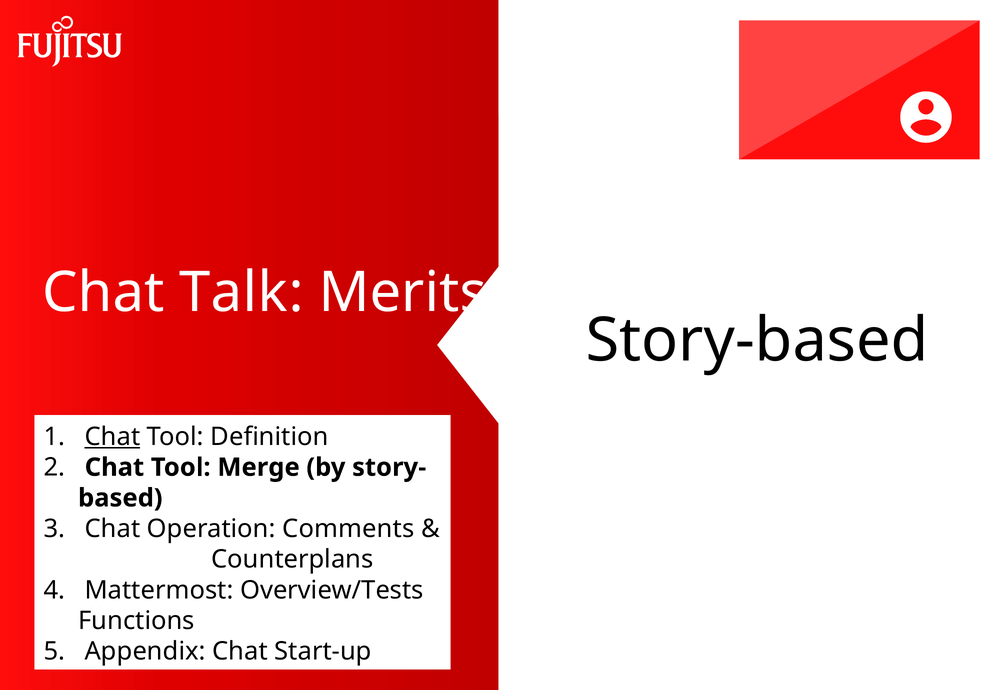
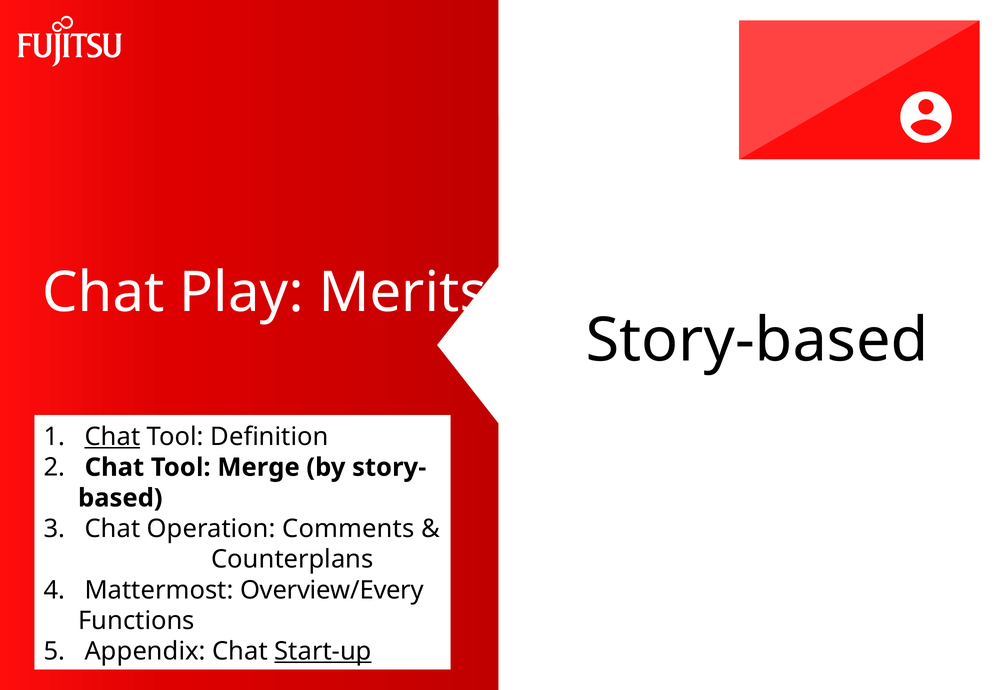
Talk: Talk -> Play (242, 293)
Overview/Tests: Overview/Tests -> Overview/Every (332, 590)
Start-up underline: none -> present (323, 652)
